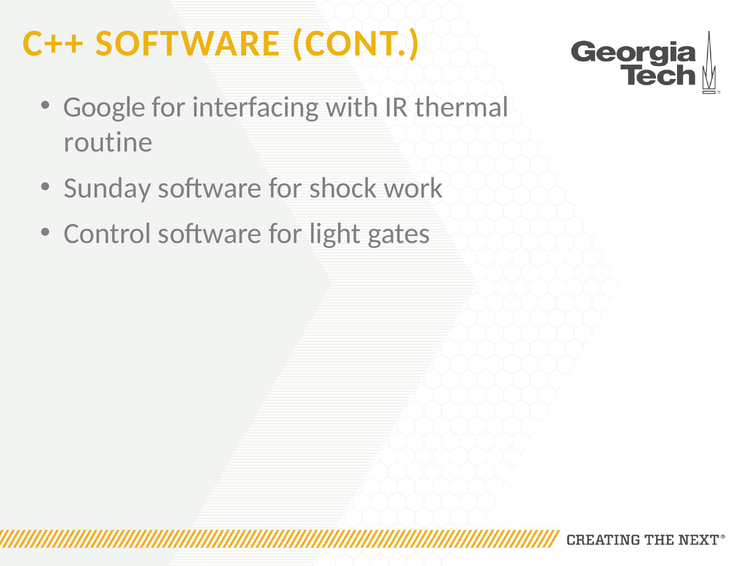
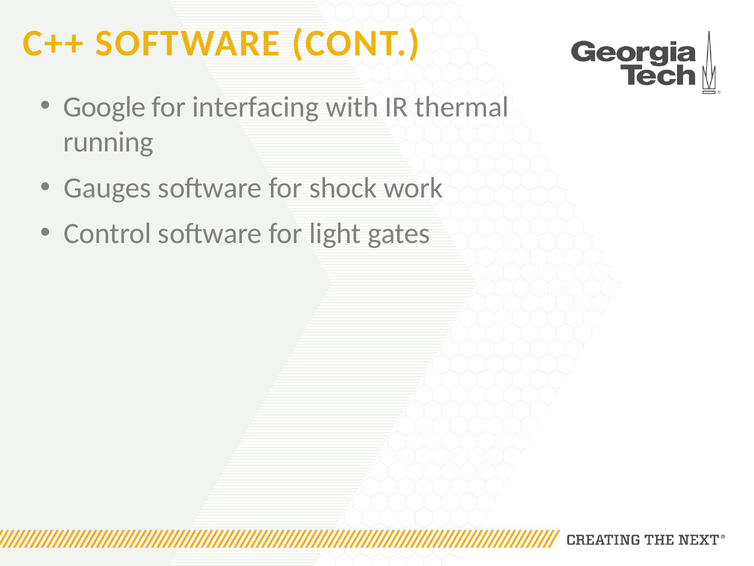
routine: routine -> running (108, 142)
Sunday: Sunday -> Gauges (108, 188)
